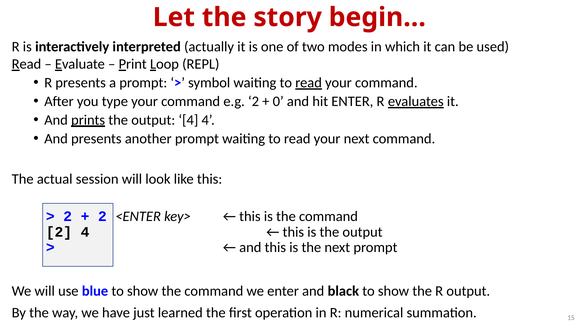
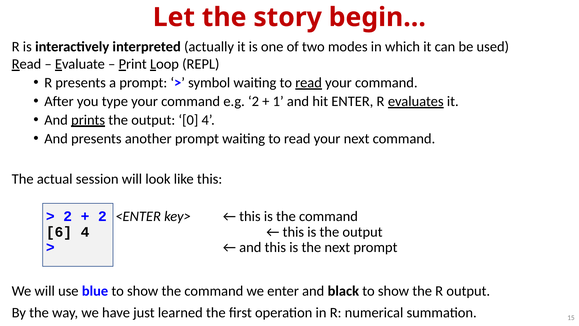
0: 0 -> 1 (278, 101)
output 4: 4 -> 0 (188, 120)
2: 2 -> 6 (59, 232)
